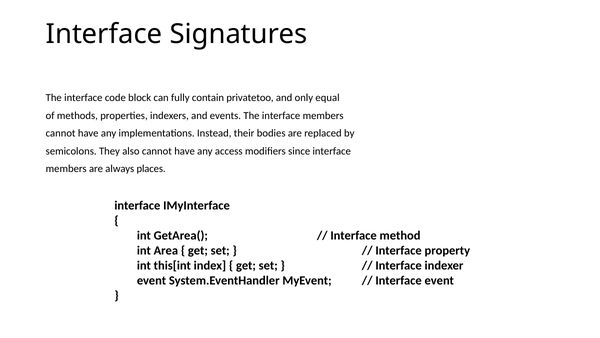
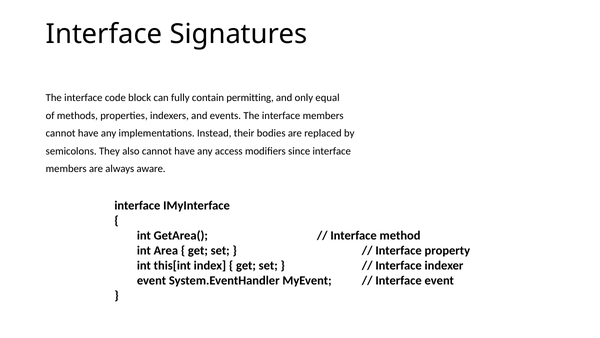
privatetoo: privatetoo -> permitting (250, 98)
places: places -> aware (151, 169)
